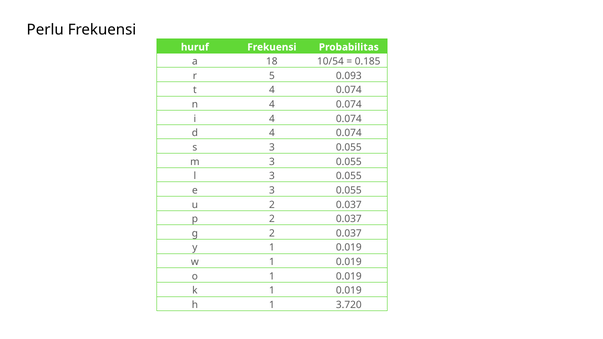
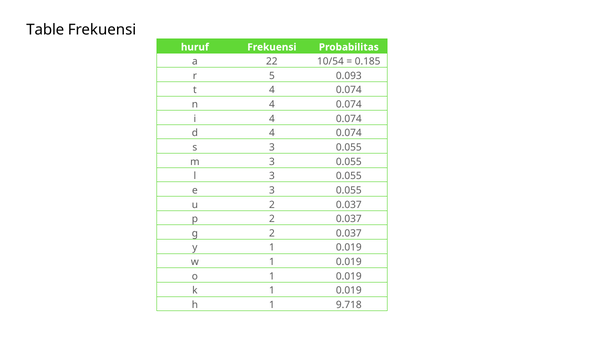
Perlu: Perlu -> Table (45, 30)
18: 18 -> 22 (272, 61)
3.720: 3.720 -> 9.718 (349, 305)
